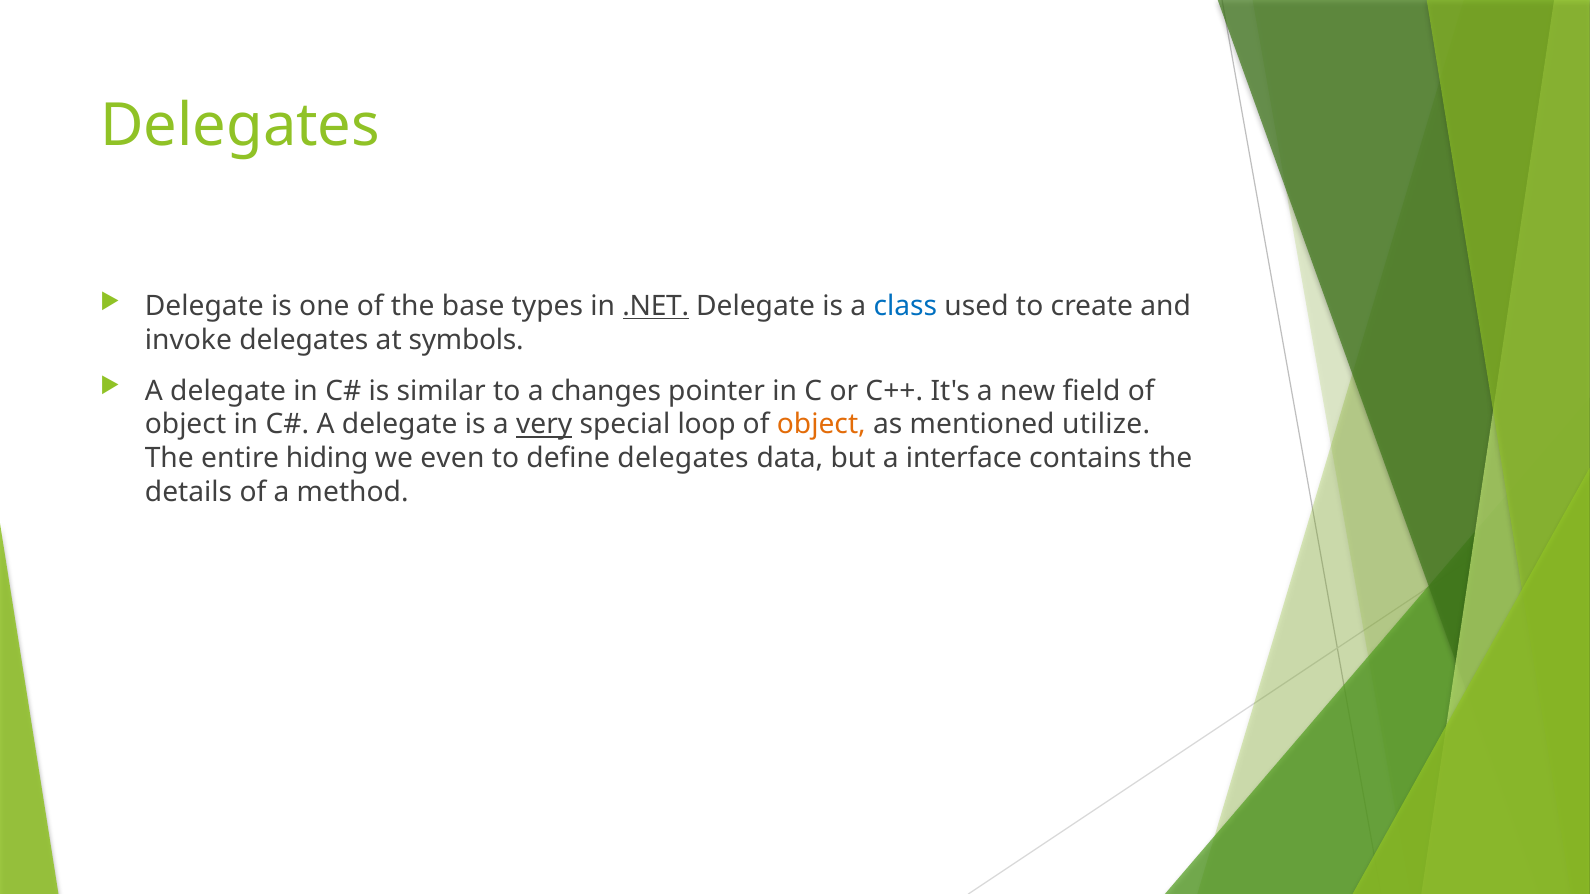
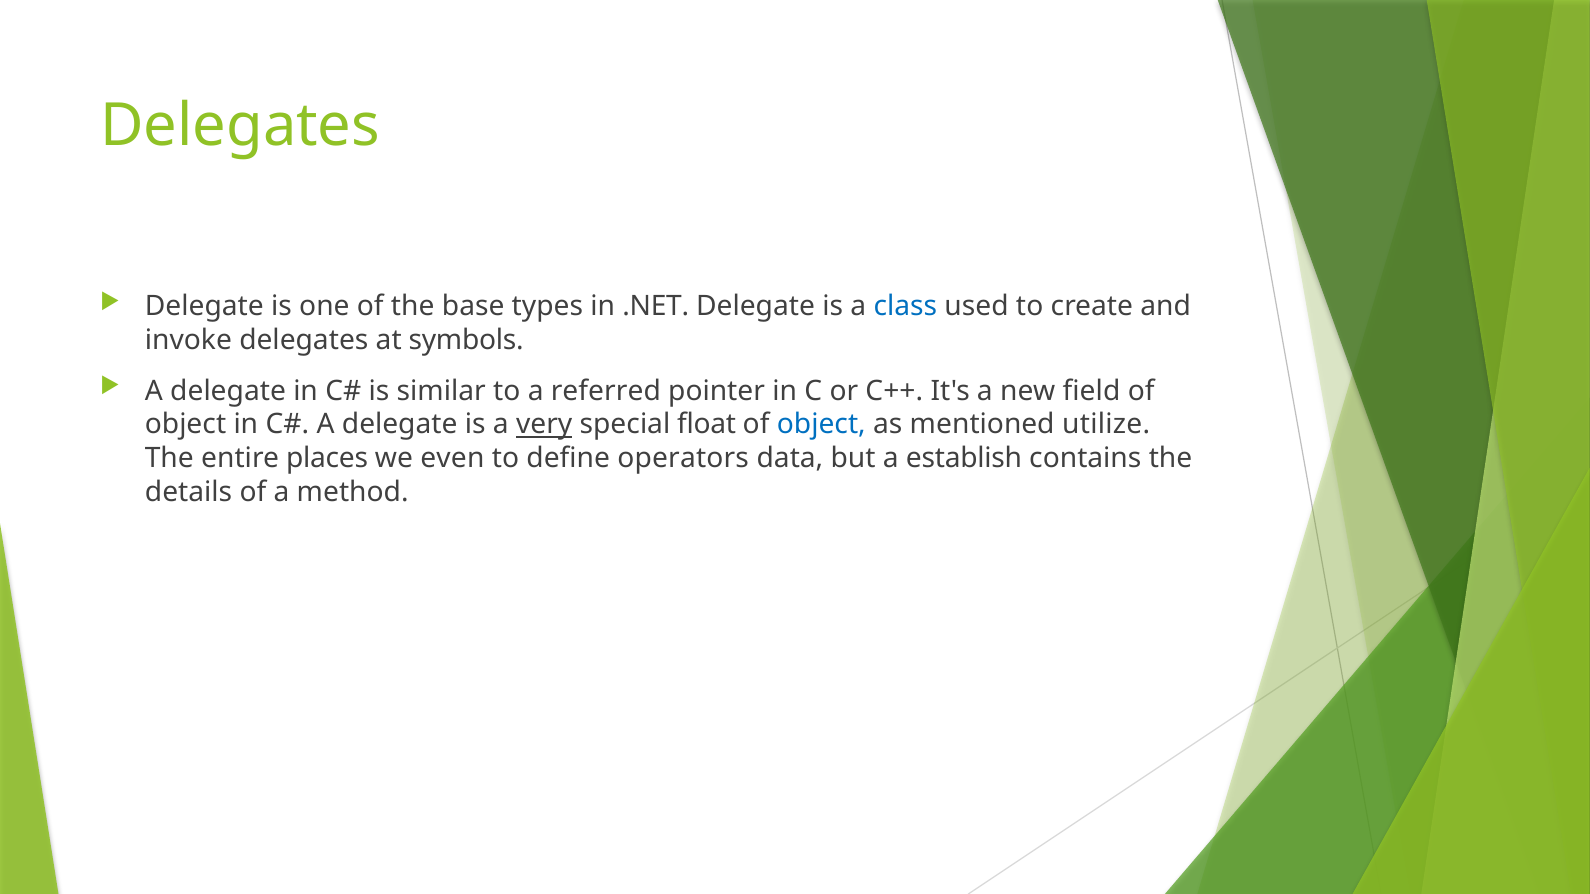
.NET underline: present -> none (656, 307)
changes: changes -> referred (606, 391)
loop: loop -> float (707, 425)
object colour: orange -> blue (821, 425)
hiding: hiding -> places (327, 459)
define delegates: delegates -> operators (683, 459)
interface: interface -> establish (964, 459)
